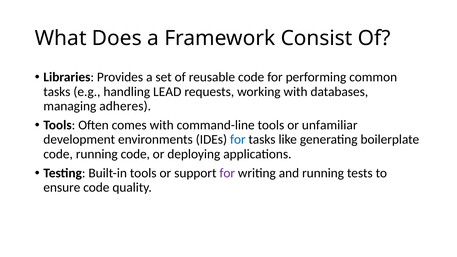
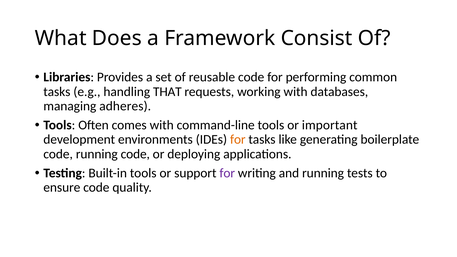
LEAD: LEAD -> THAT (167, 92)
unfamiliar: unfamiliar -> important (330, 125)
for colour: blue -> orange (238, 140)
